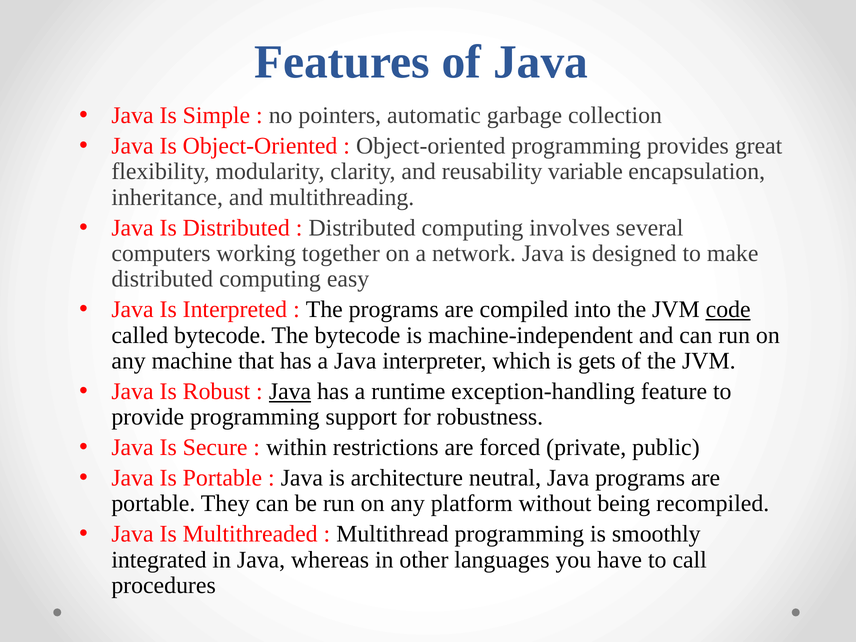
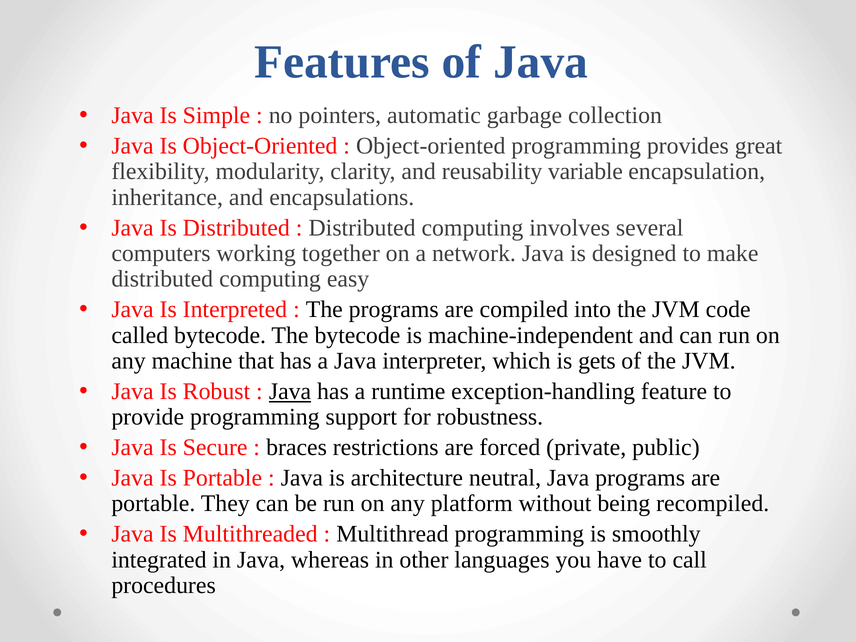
multithreading: multithreading -> encapsulations (342, 197)
code underline: present -> none (728, 310)
within: within -> braces (297, 447)
